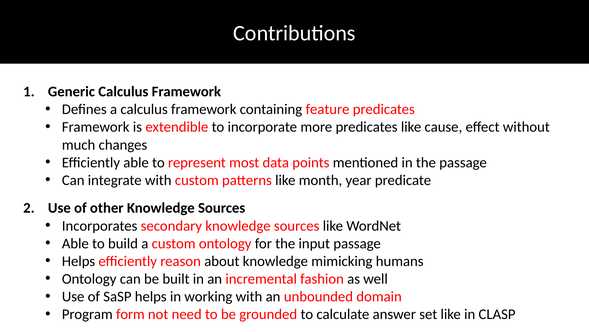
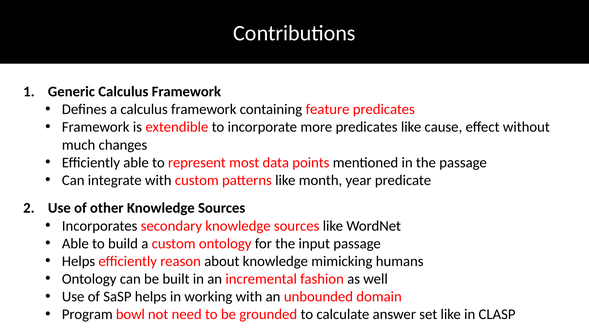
form: form -> bowl (130, 314)
